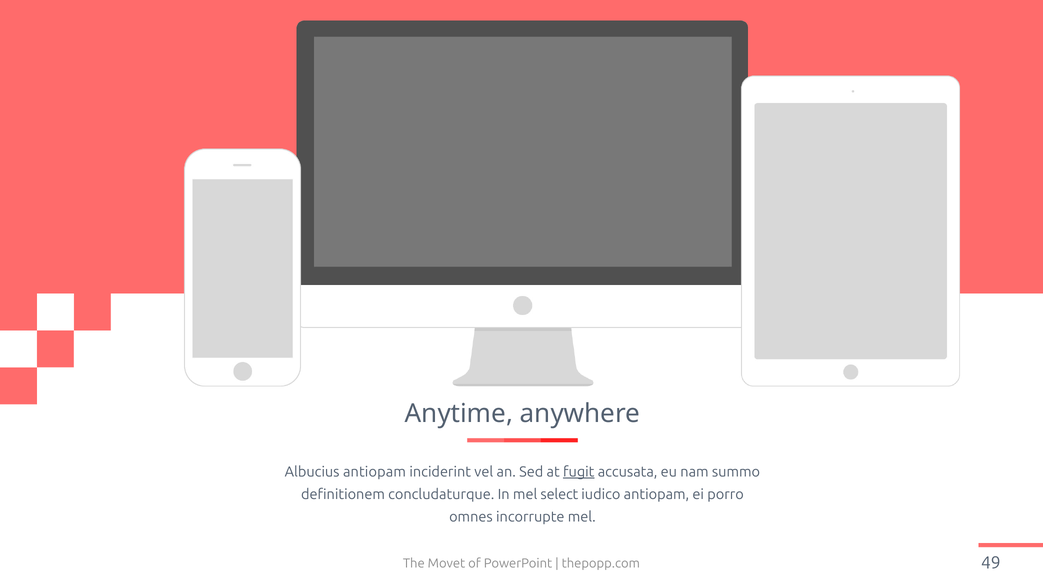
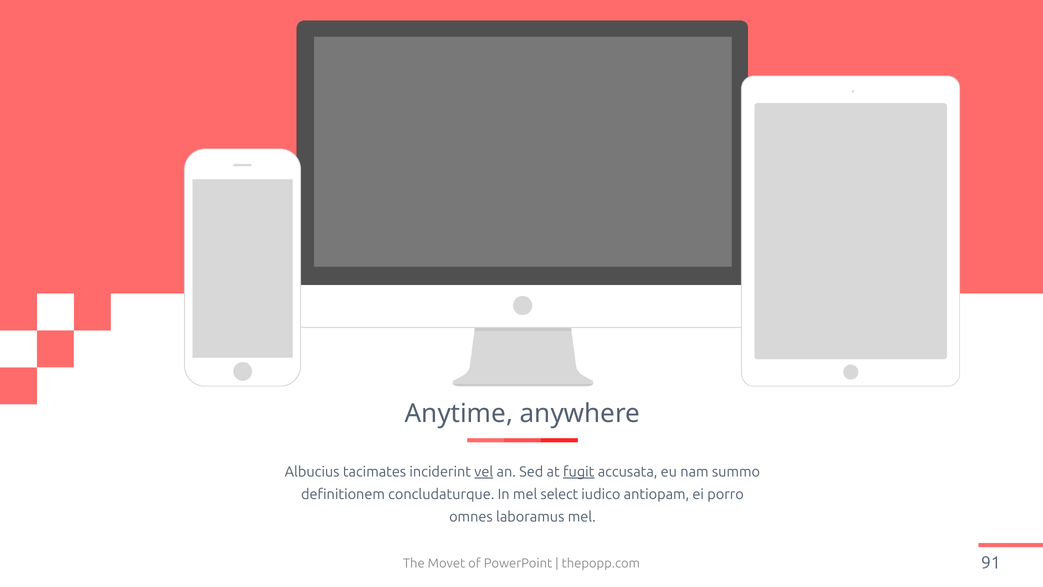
Albucius antiopam: antiopam -> tacimates (375, 471)
vel underline: none -> present (484, 471)
incorrupte: incorrupte -> laboramus (530, 517)
49: 49 -> 91 (991, 563)
